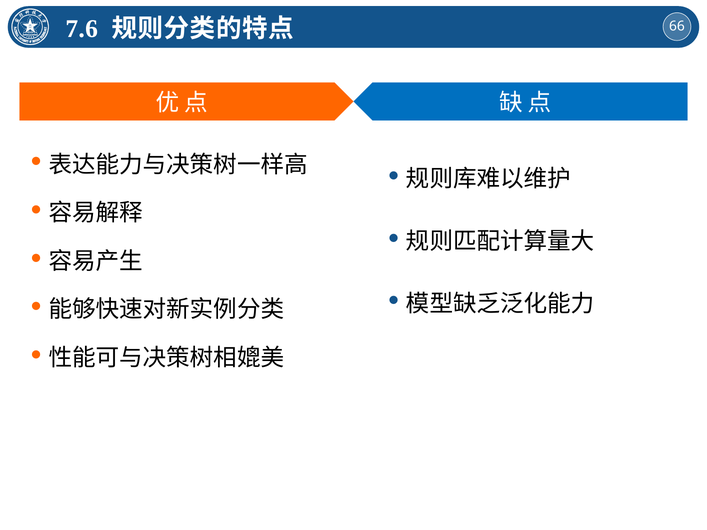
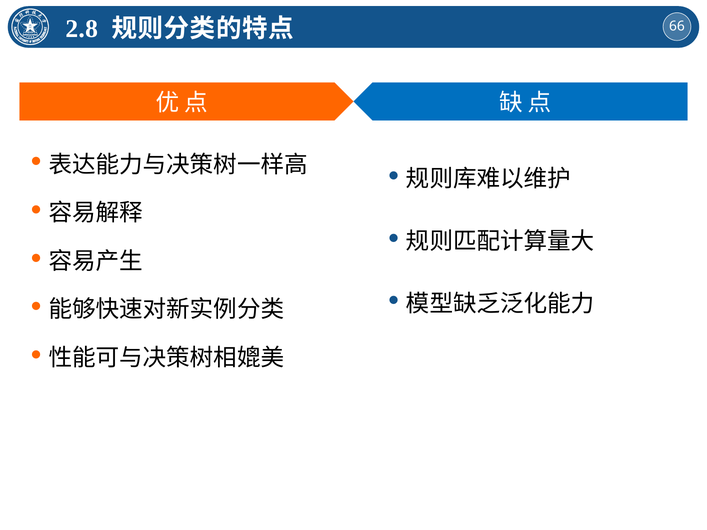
7.6: 7.6 -> 2.8 (82, 29)
